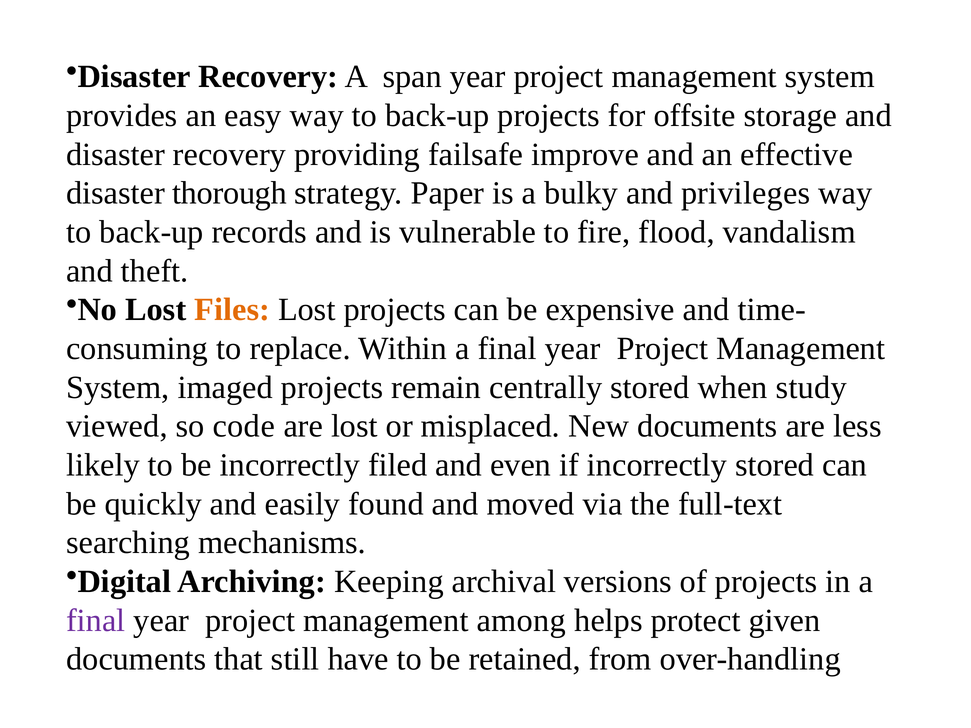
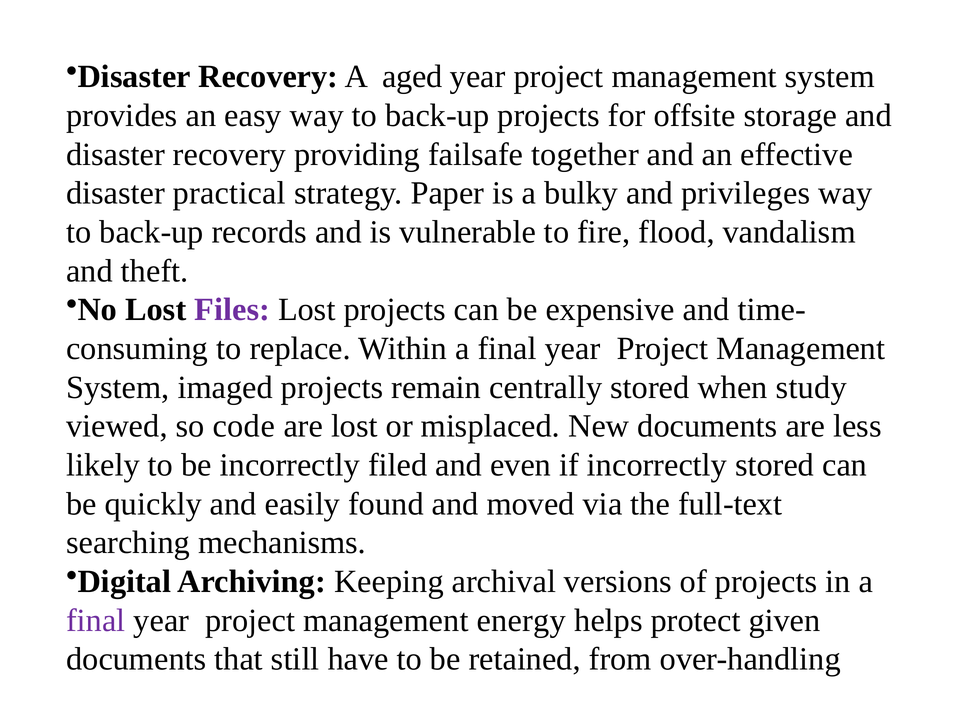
span: span -> aged (412, 77)
improve: improve -> together (585, 154)
thorough: thorough -> practical (229, 193)
Files colour: orange -> purple (232, 310)
among: among -> energy (521, 621)
